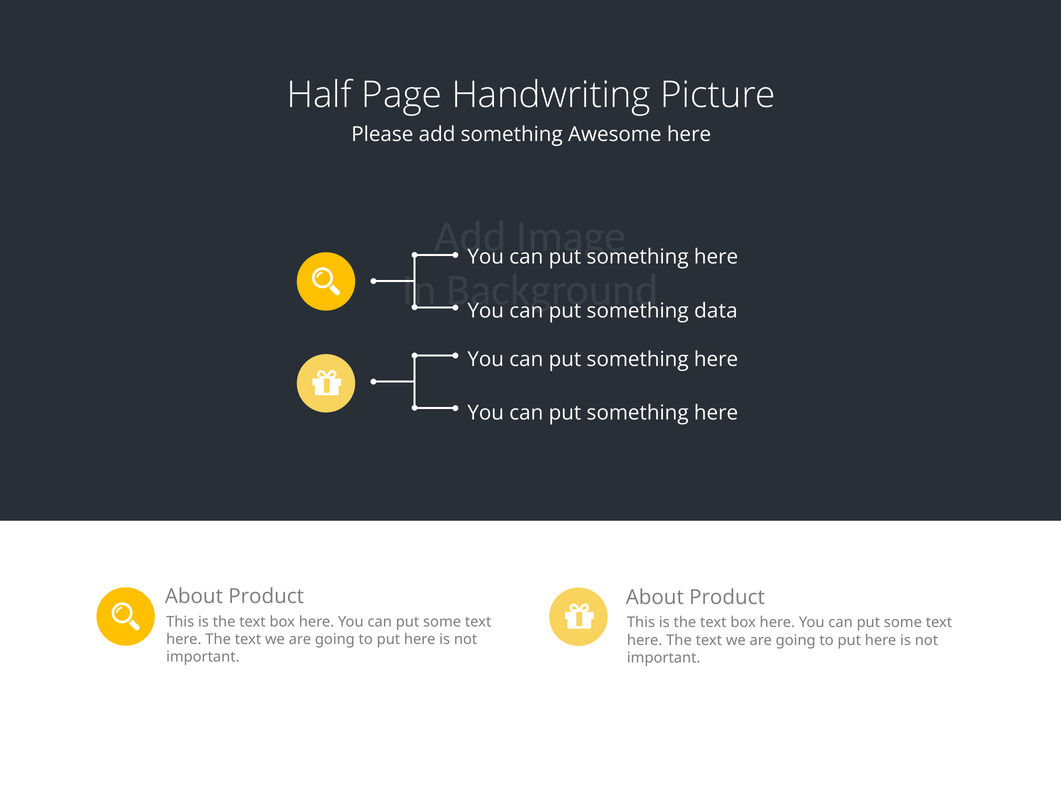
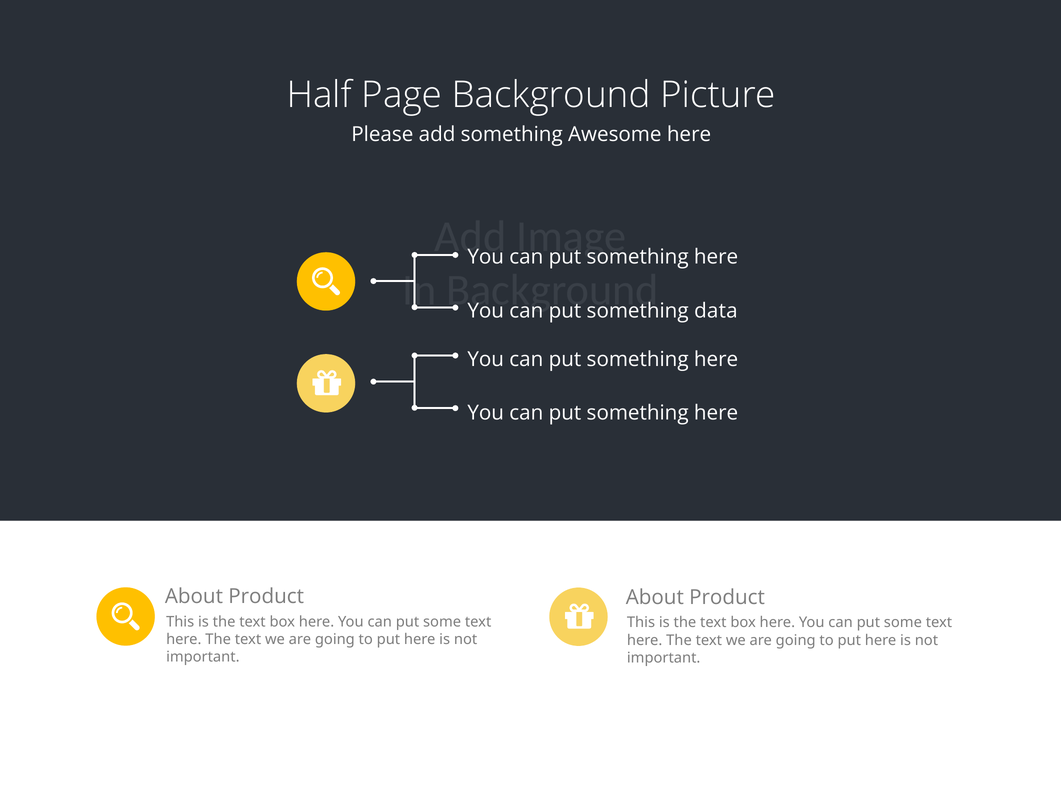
Page Handwriting: Handwriting -> Background (551, 95)
